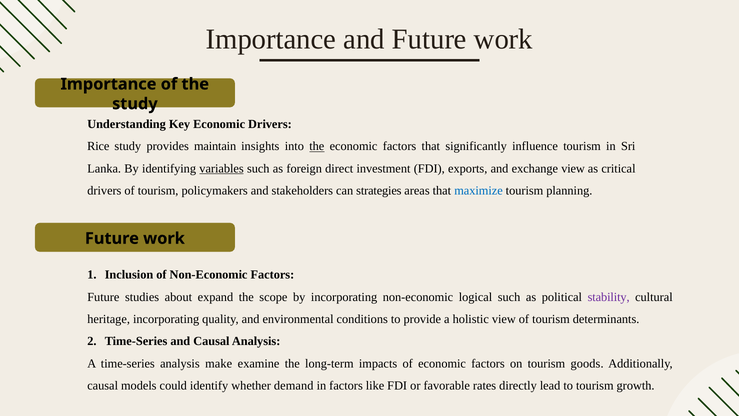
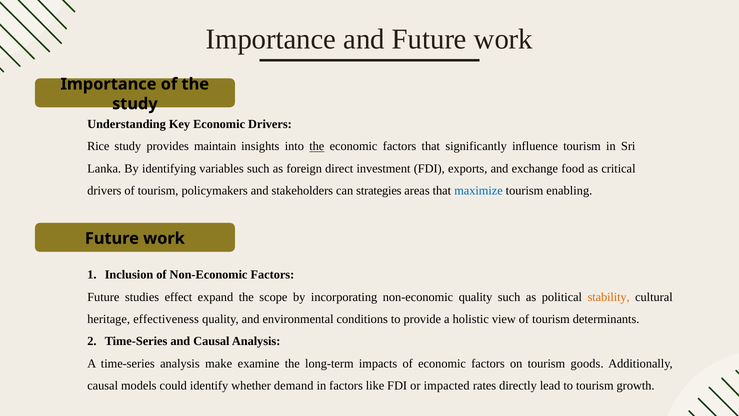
variables underline: present -> none (222, 168)
exchange view: view -> food (573, 168)
planning: planning -> enabling (569, 191)
about: about -> effect (178, 297)
non-economic logical: logical -> quality (476, 297)
stability colour: purple -> orange (609, 297)
heritage incorporating: incorporating -> effectiveness (166, 319)
favorable: favorable -> impacted (447, 386)
